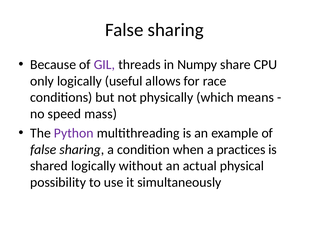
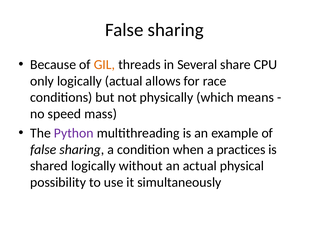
GIL colour: purple -> orange (104, 65)
Numpy: Numpy -> Several (197, 65)
logically useful: useful -> actual (124, 81)
